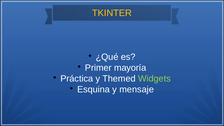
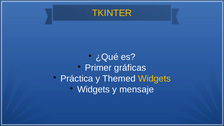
mayoría: mayoría -> gráficas (130, 68)
Widgets colour: light green -> yellow (154, 79)
Esquina: Esquina -> Widgets (94, 89)
